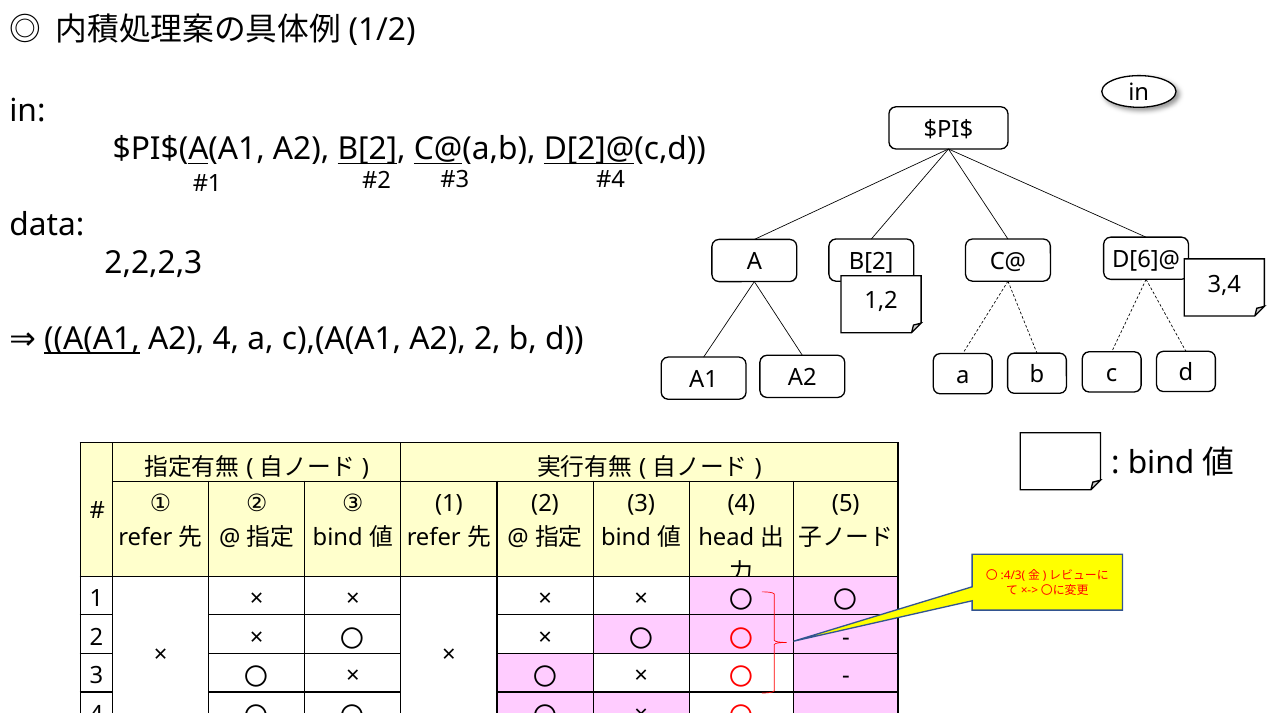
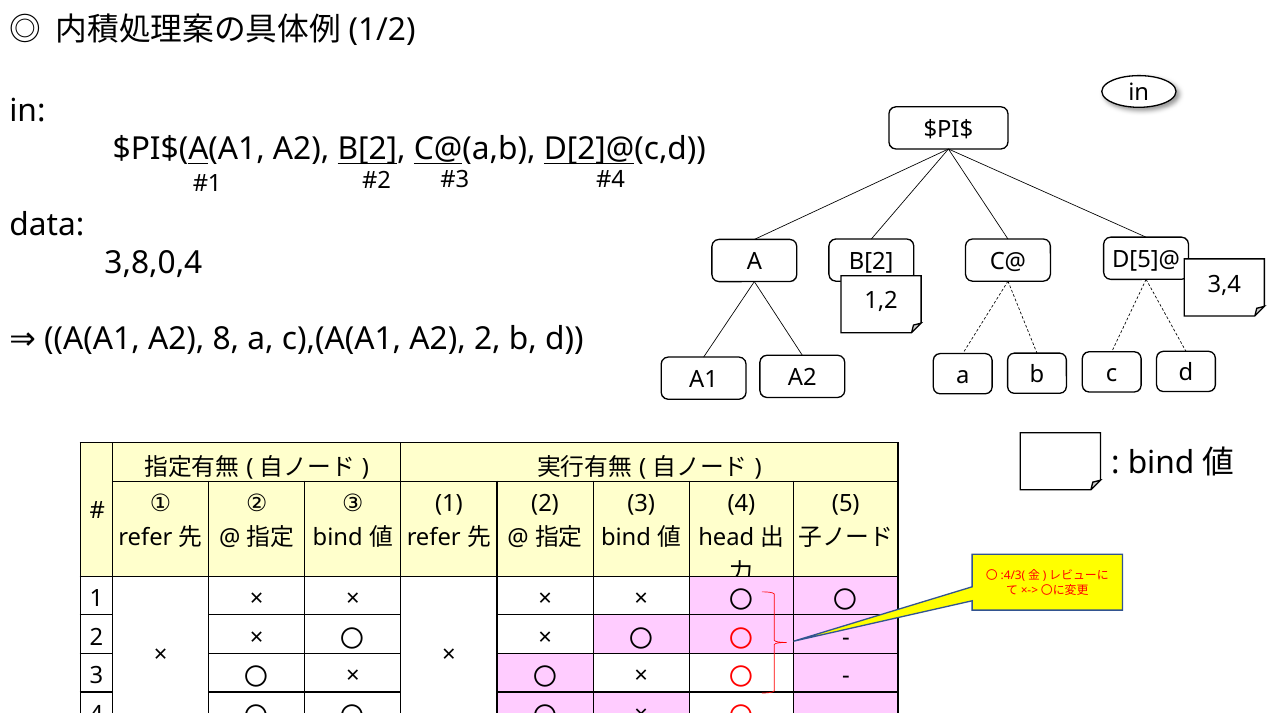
D[6]@: D[6]@ -> D[5]@ (1146, 260)
2,2,2,3: 2,2,2,3 -> 3,8,0,4 (153, 263)
A(A1 underline: present -> none (92, 339)
A2 4: 4 -> 8 (226, 339)
